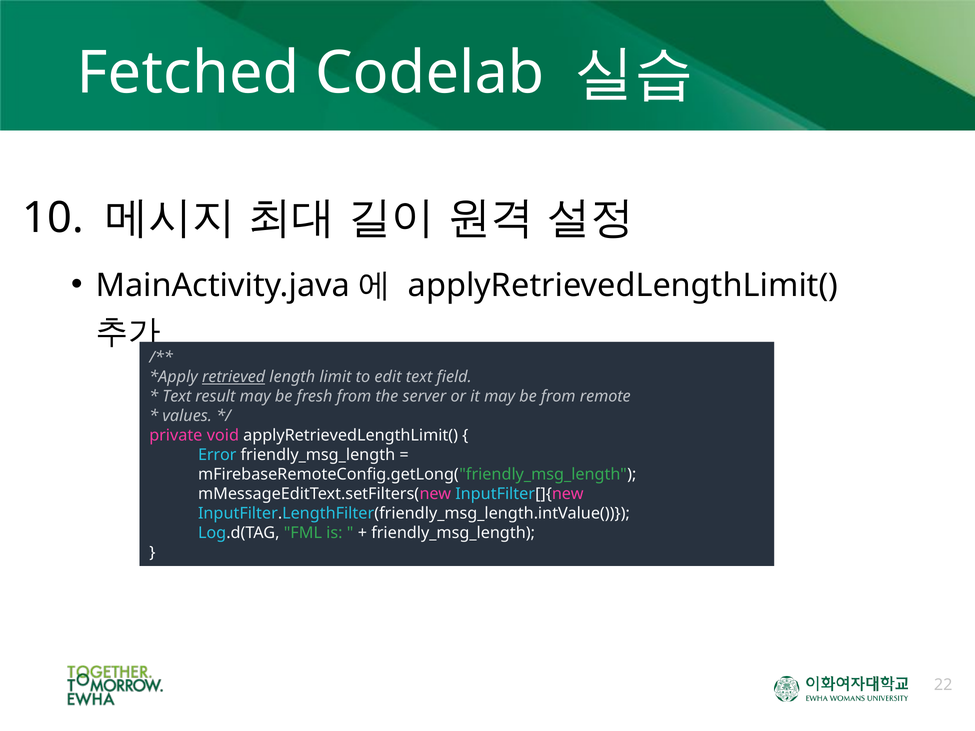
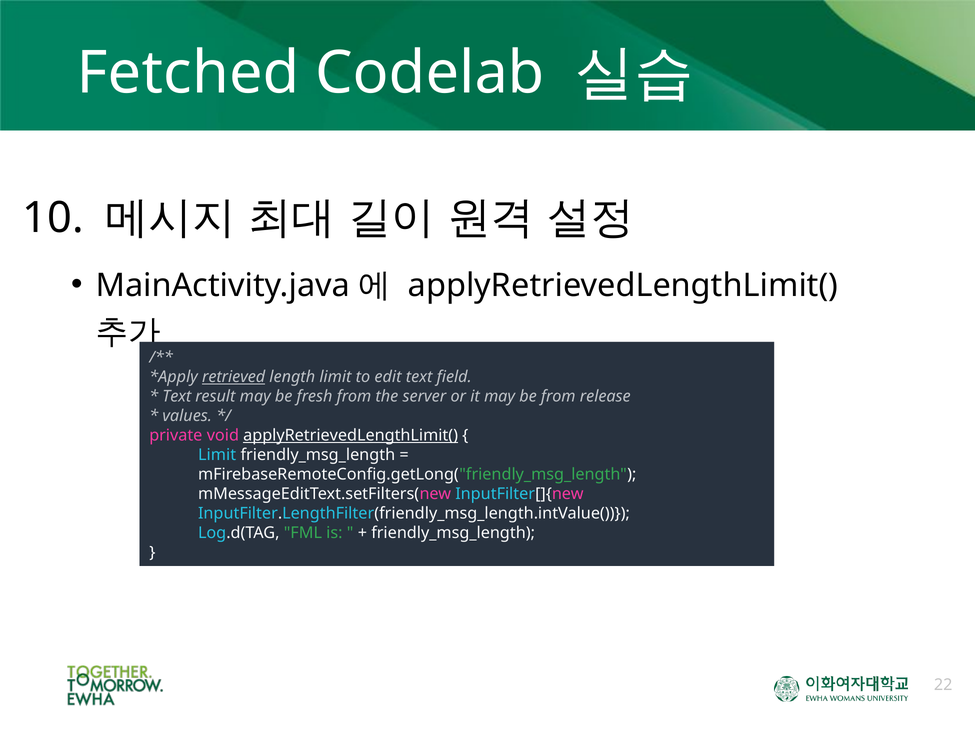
remote: remote -> release (605, 397)
applyRetrievedLengthLimit( underline: none -> present (351, 436)
Error: Error -> Limit (217, 455)
